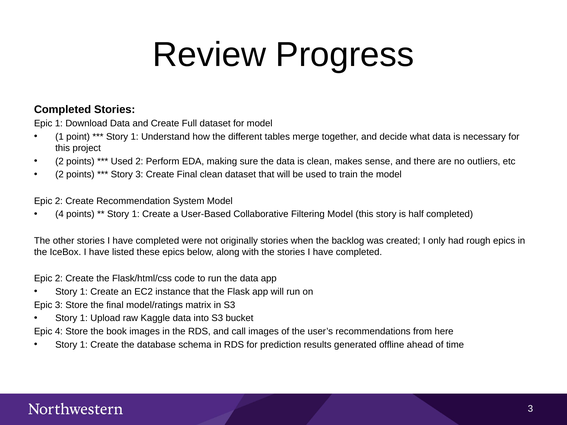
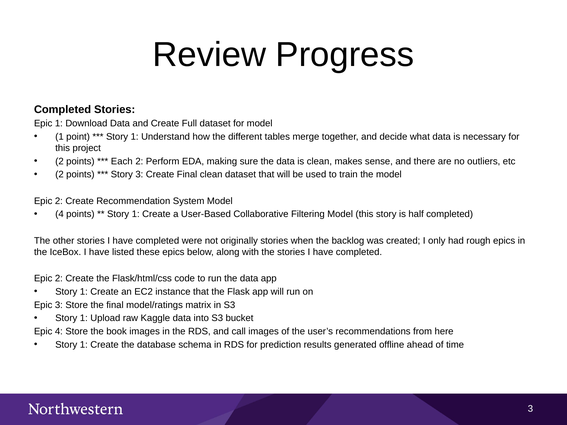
Used: Used -> Each (122, 161)
